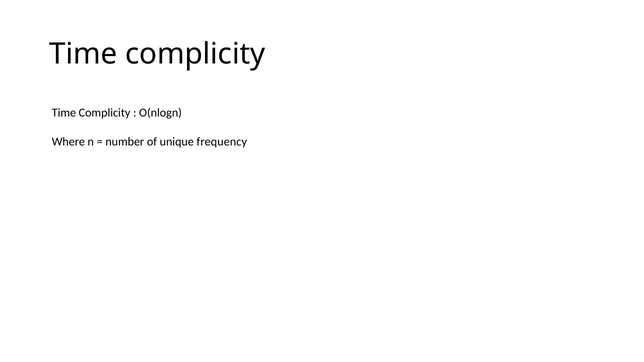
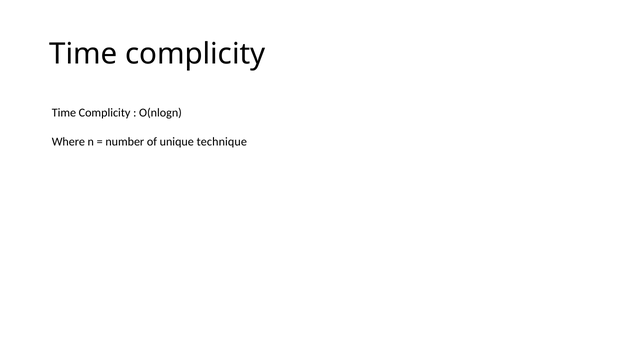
frequency: frequency -> technique (222, 142)
